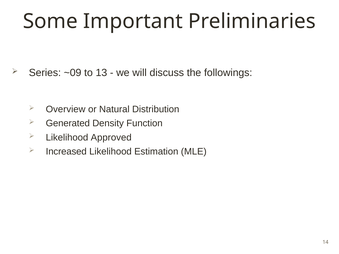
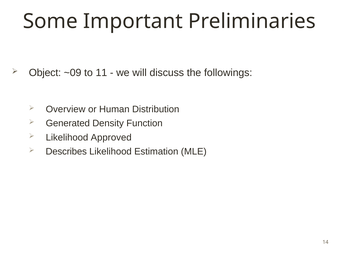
Series: Series -> Object (45, 73)
13: 13 -> 11 (101, 73)
Natural: Natural -> Human (114, 109)
Increased: Increased -> Describes (66, 152)
